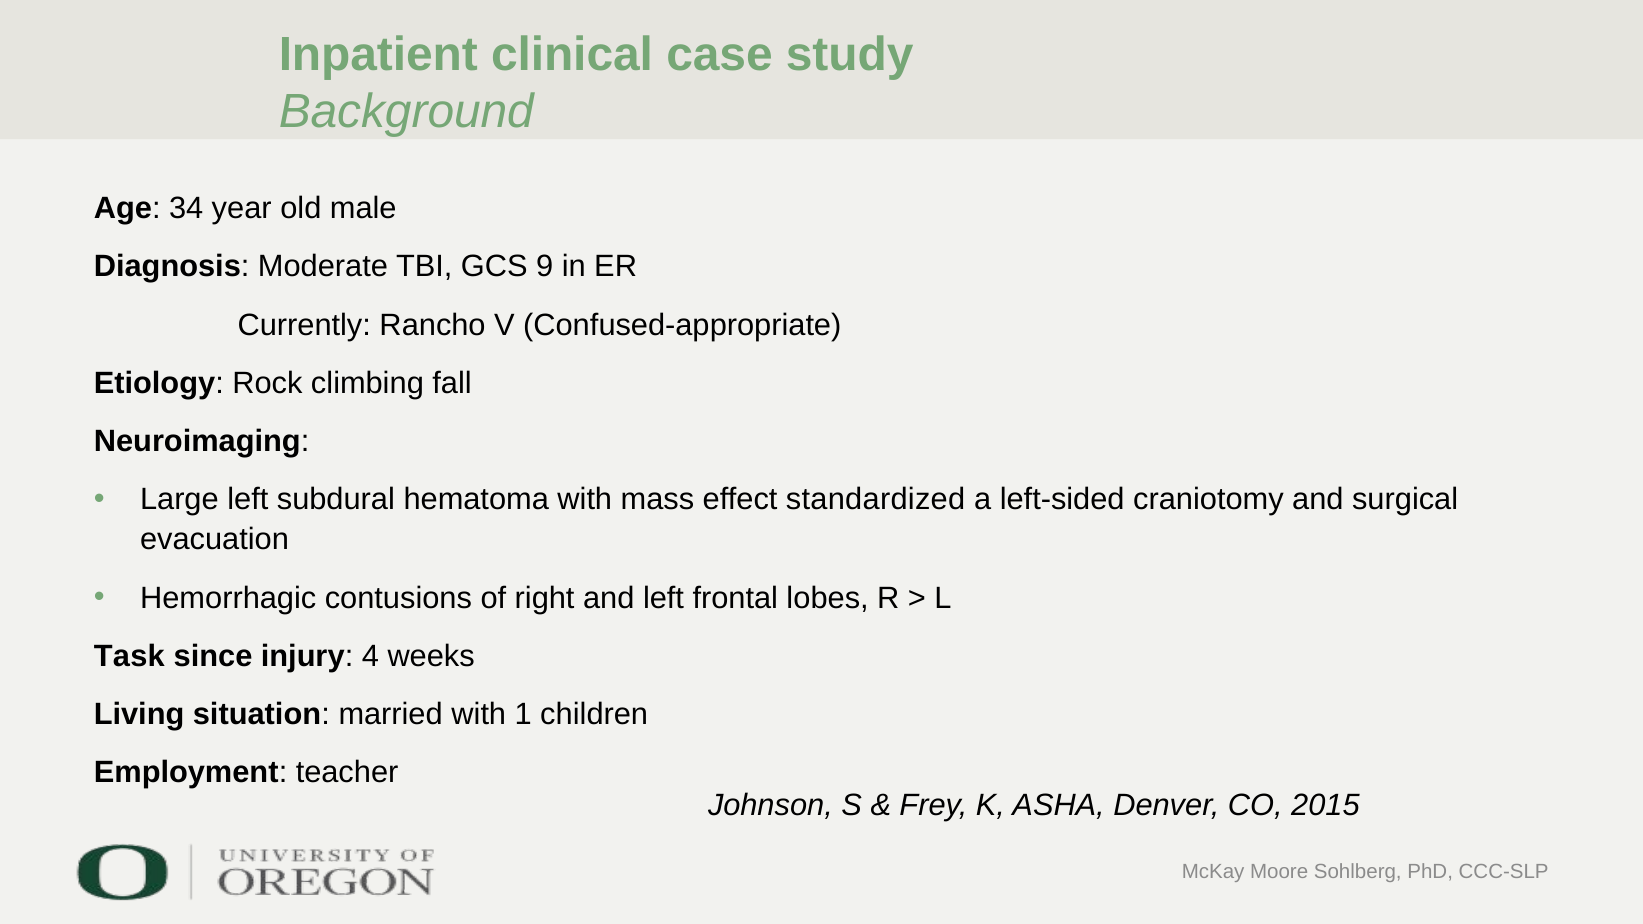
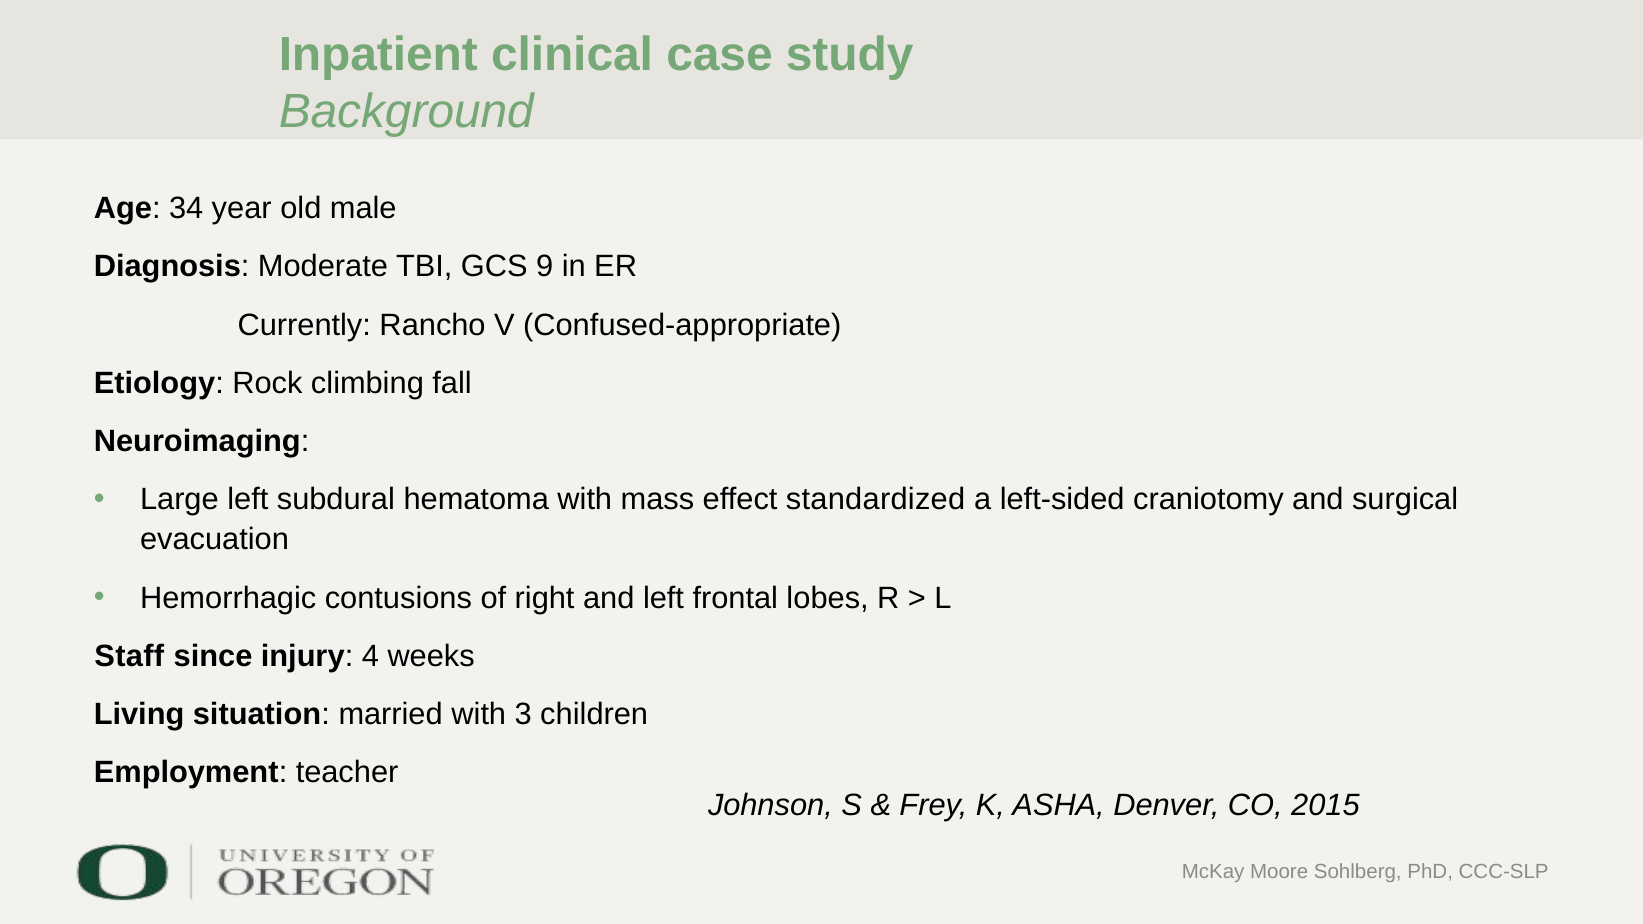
Task: Task -> Staff (129, 656)
1: 1 -> 3 (523, 715)
